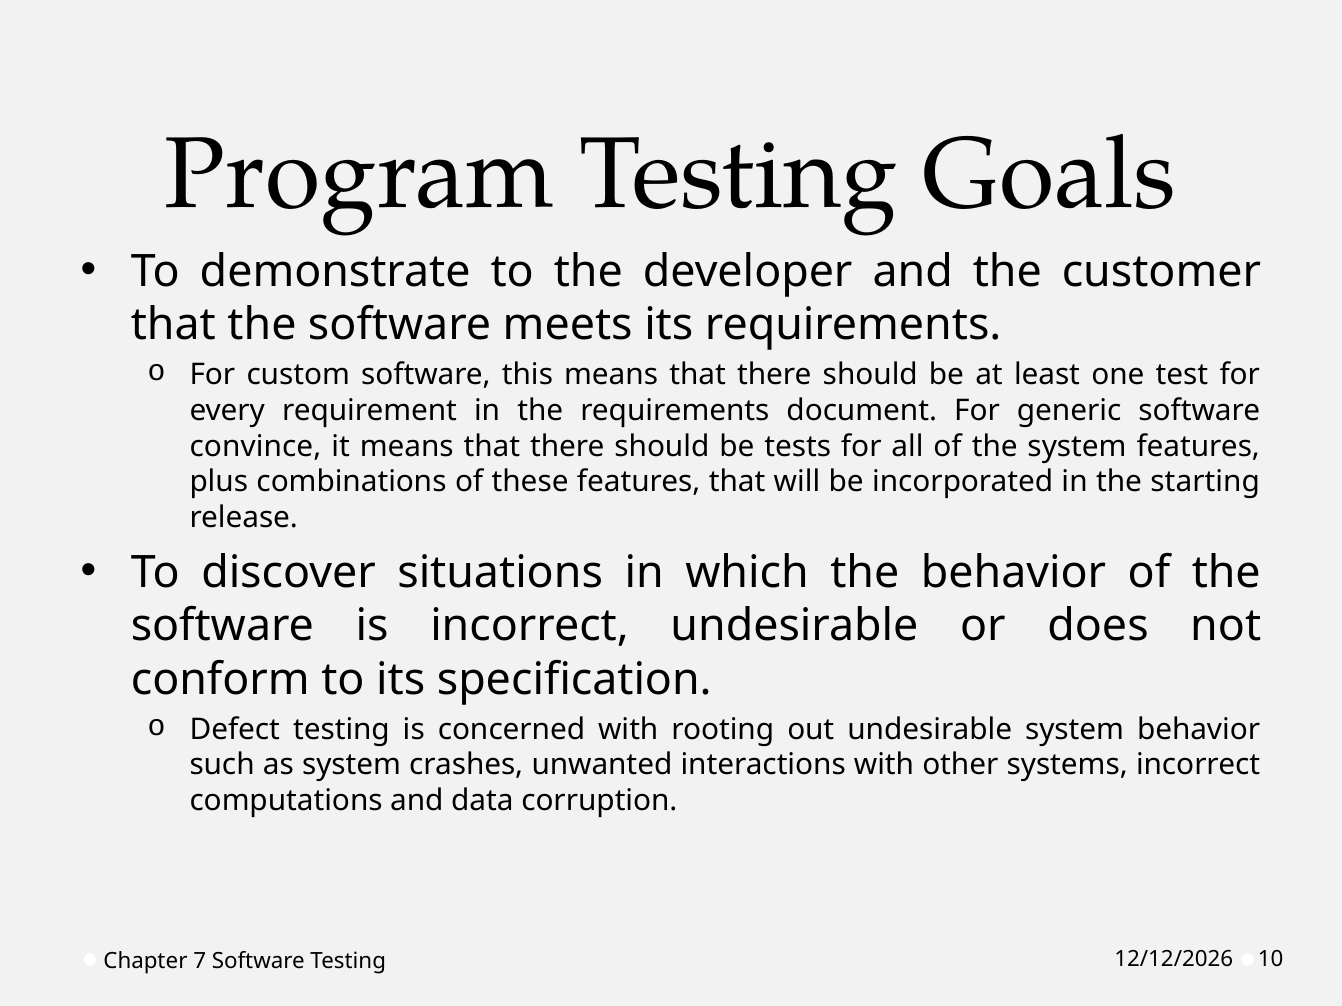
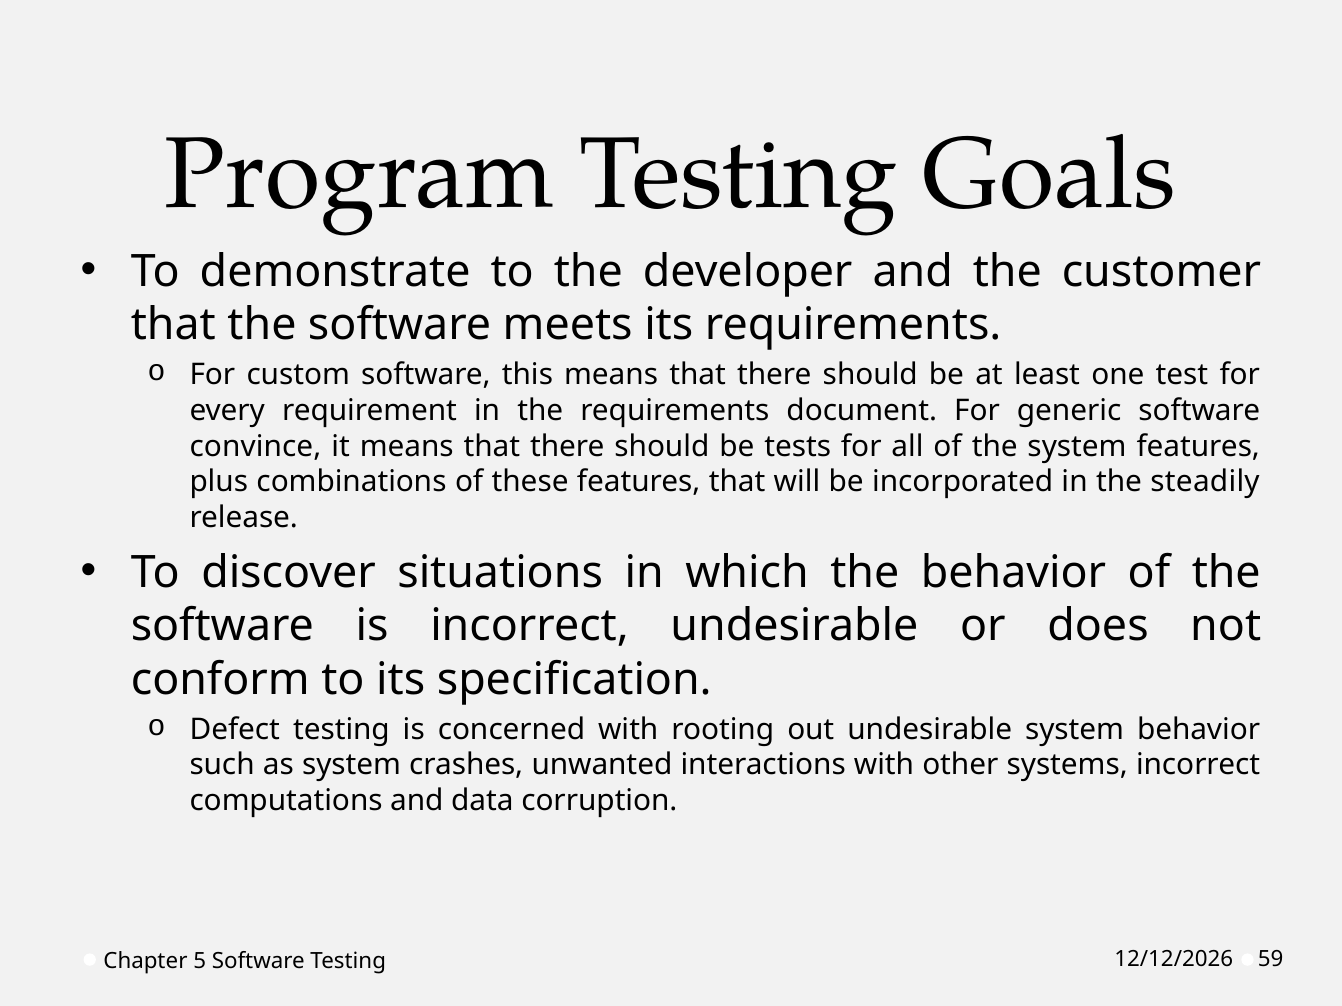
starting: starting -> steadily (1205, 482)
7: 7 -> 5 (200, 961)
10: 10 -> 59 (1271, 959)
